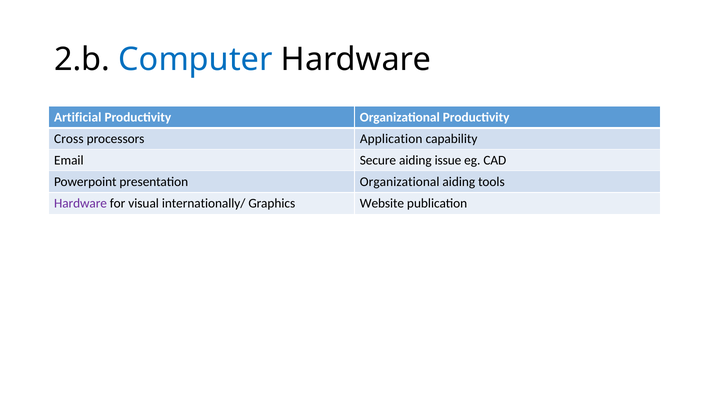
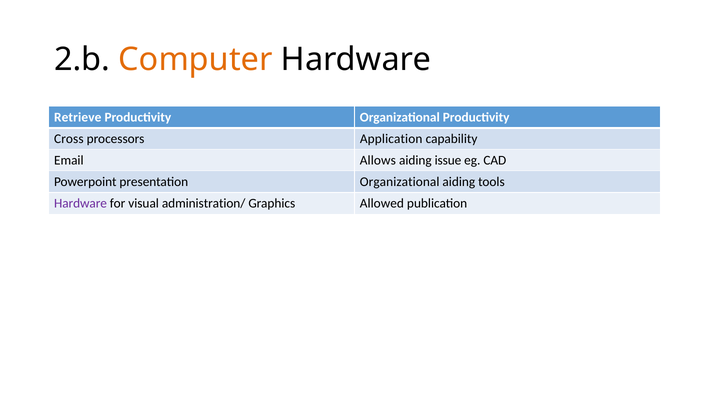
Computer colour: blue -> orange (195, 60)
Artificial: Artificial -> Retrieve (78, 117)
Secure: Secure -> Allows (378, 160)
internationally/: internationally/ -> administration/ (204, 203)
Website: Website -> Allowed (382, 203)
